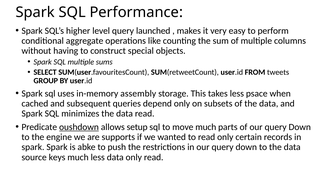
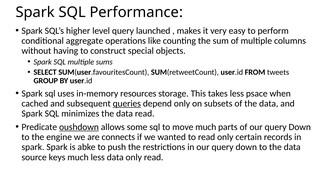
assembly: assembly -> resources (138, 93)
queries underline: none -> present (127, 104)
setup: setup -> some (137, 127)
supports: supports -> connects (118, 137)
